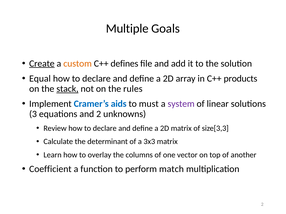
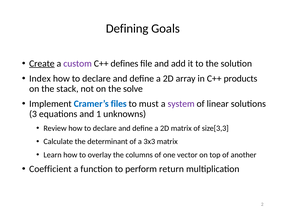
Multiple: Multiple -> Defining (127, 29)
custom colour: orange -> purple (78, 64)
Equal: Equal -> Index (40, 79)
stack underline: present -> none (67, 89)
rules: rules -> solve (133, 89)
aids: aids -> files (119, 104)
and 2: 2 -> 1 (99, 114)
match: match -> return (171, 169)
